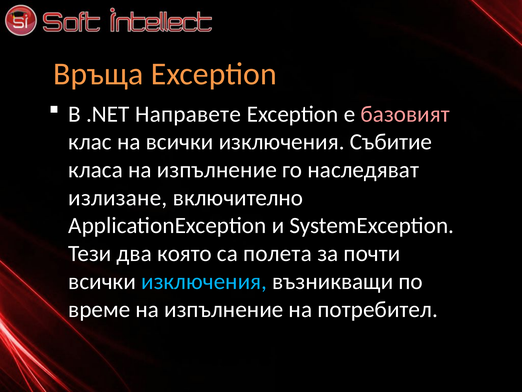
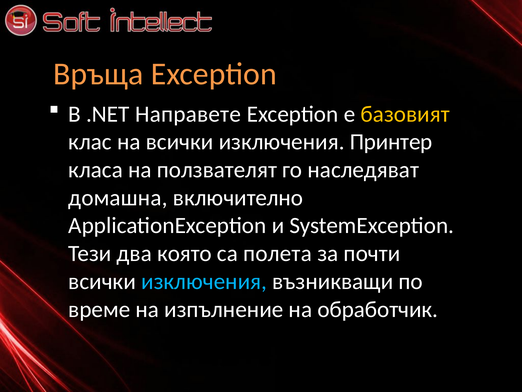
базовият colour: pink -> yellow (405, 114)
Събитие: Събитие -> Принтер (391, 142)
класа на изпълнение: изпълнение -> ползвателят (217, 170)
излизане: излизане -> домашна (118, 197)
потребител: потребител -> обработчик (378, 309)
